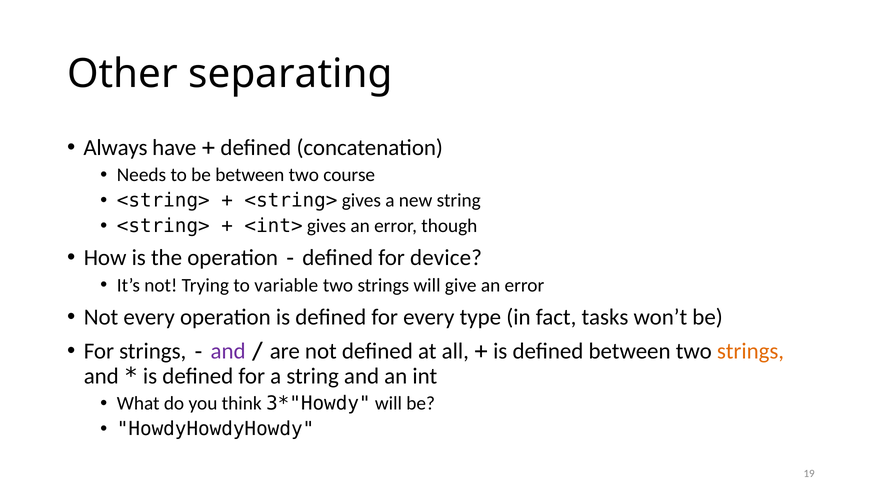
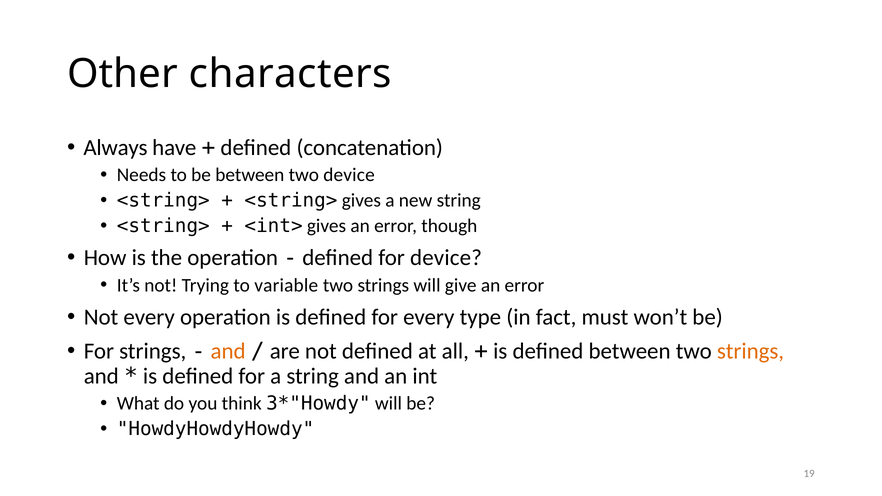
separating: separating -> characters (290, 74)
two course: course -> device (349, 175)
tasks: tasks -> must (605, 317)
and colour: purple -> orange (228, 351)
